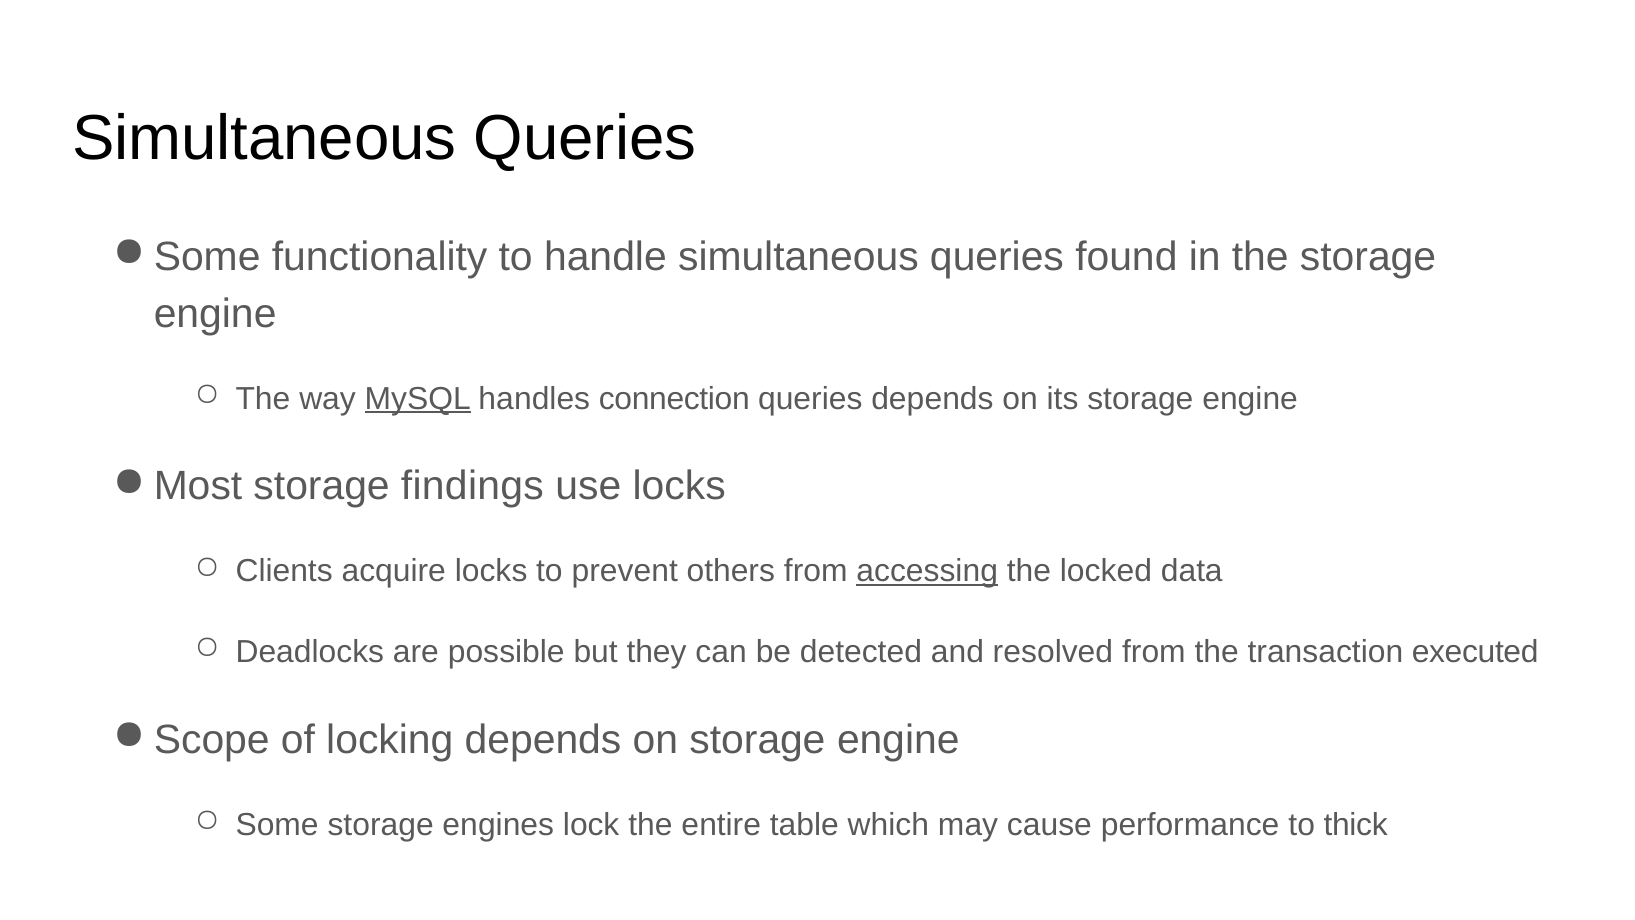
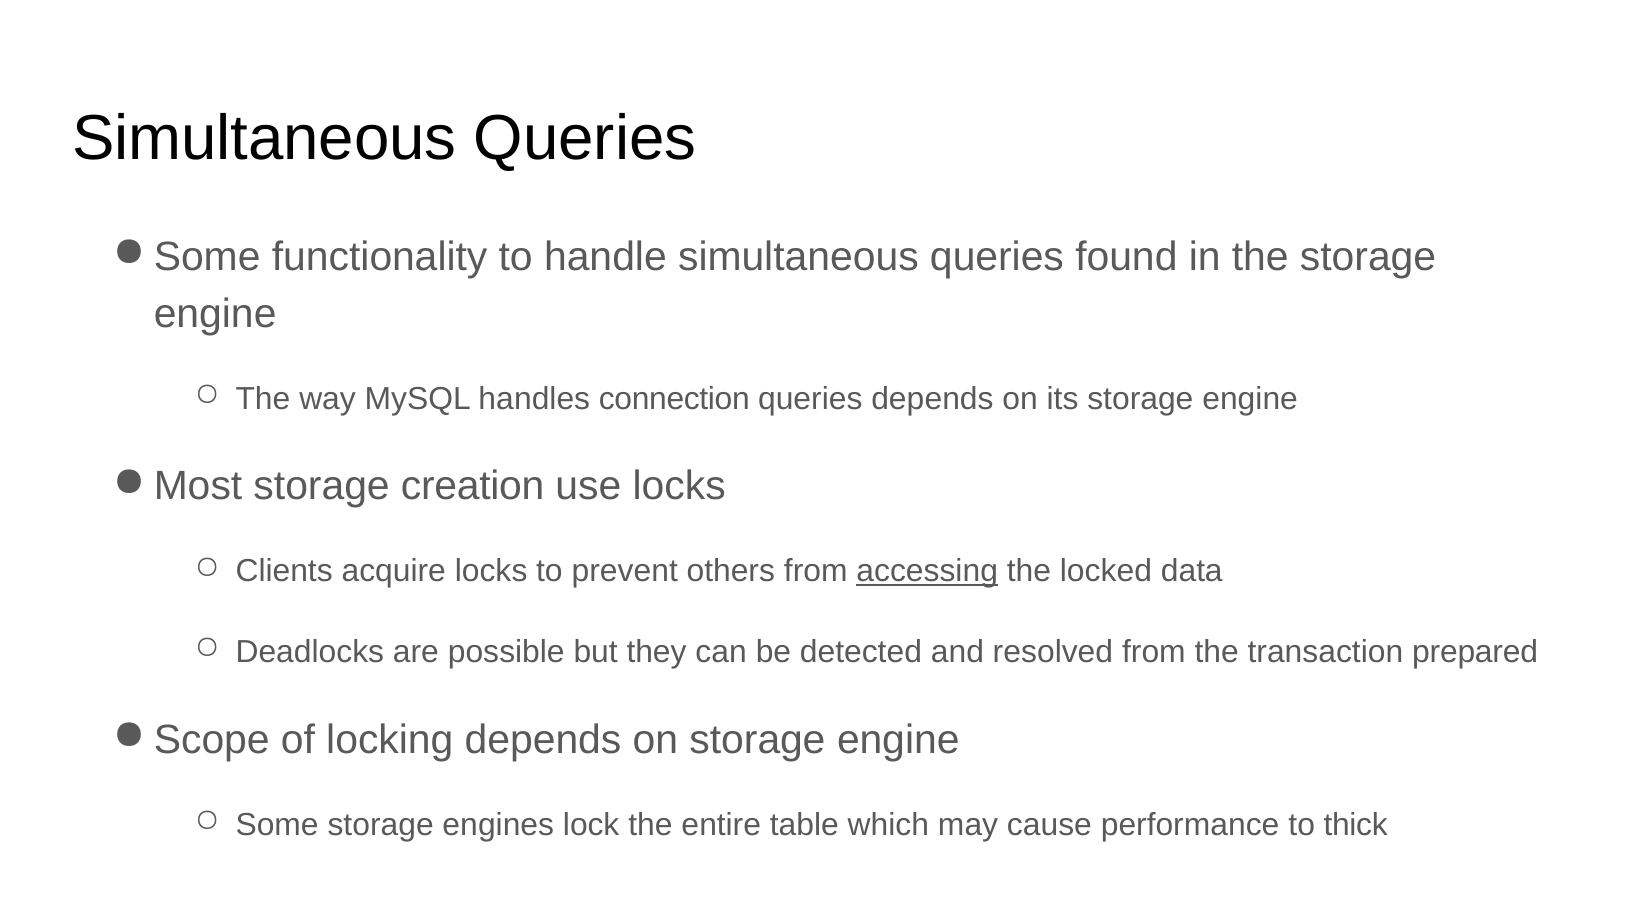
MySQL underline: present -> none (418, 398)
findings: findings -> creation (473, 486)
executed: executed -> prepared (1475, 651)
